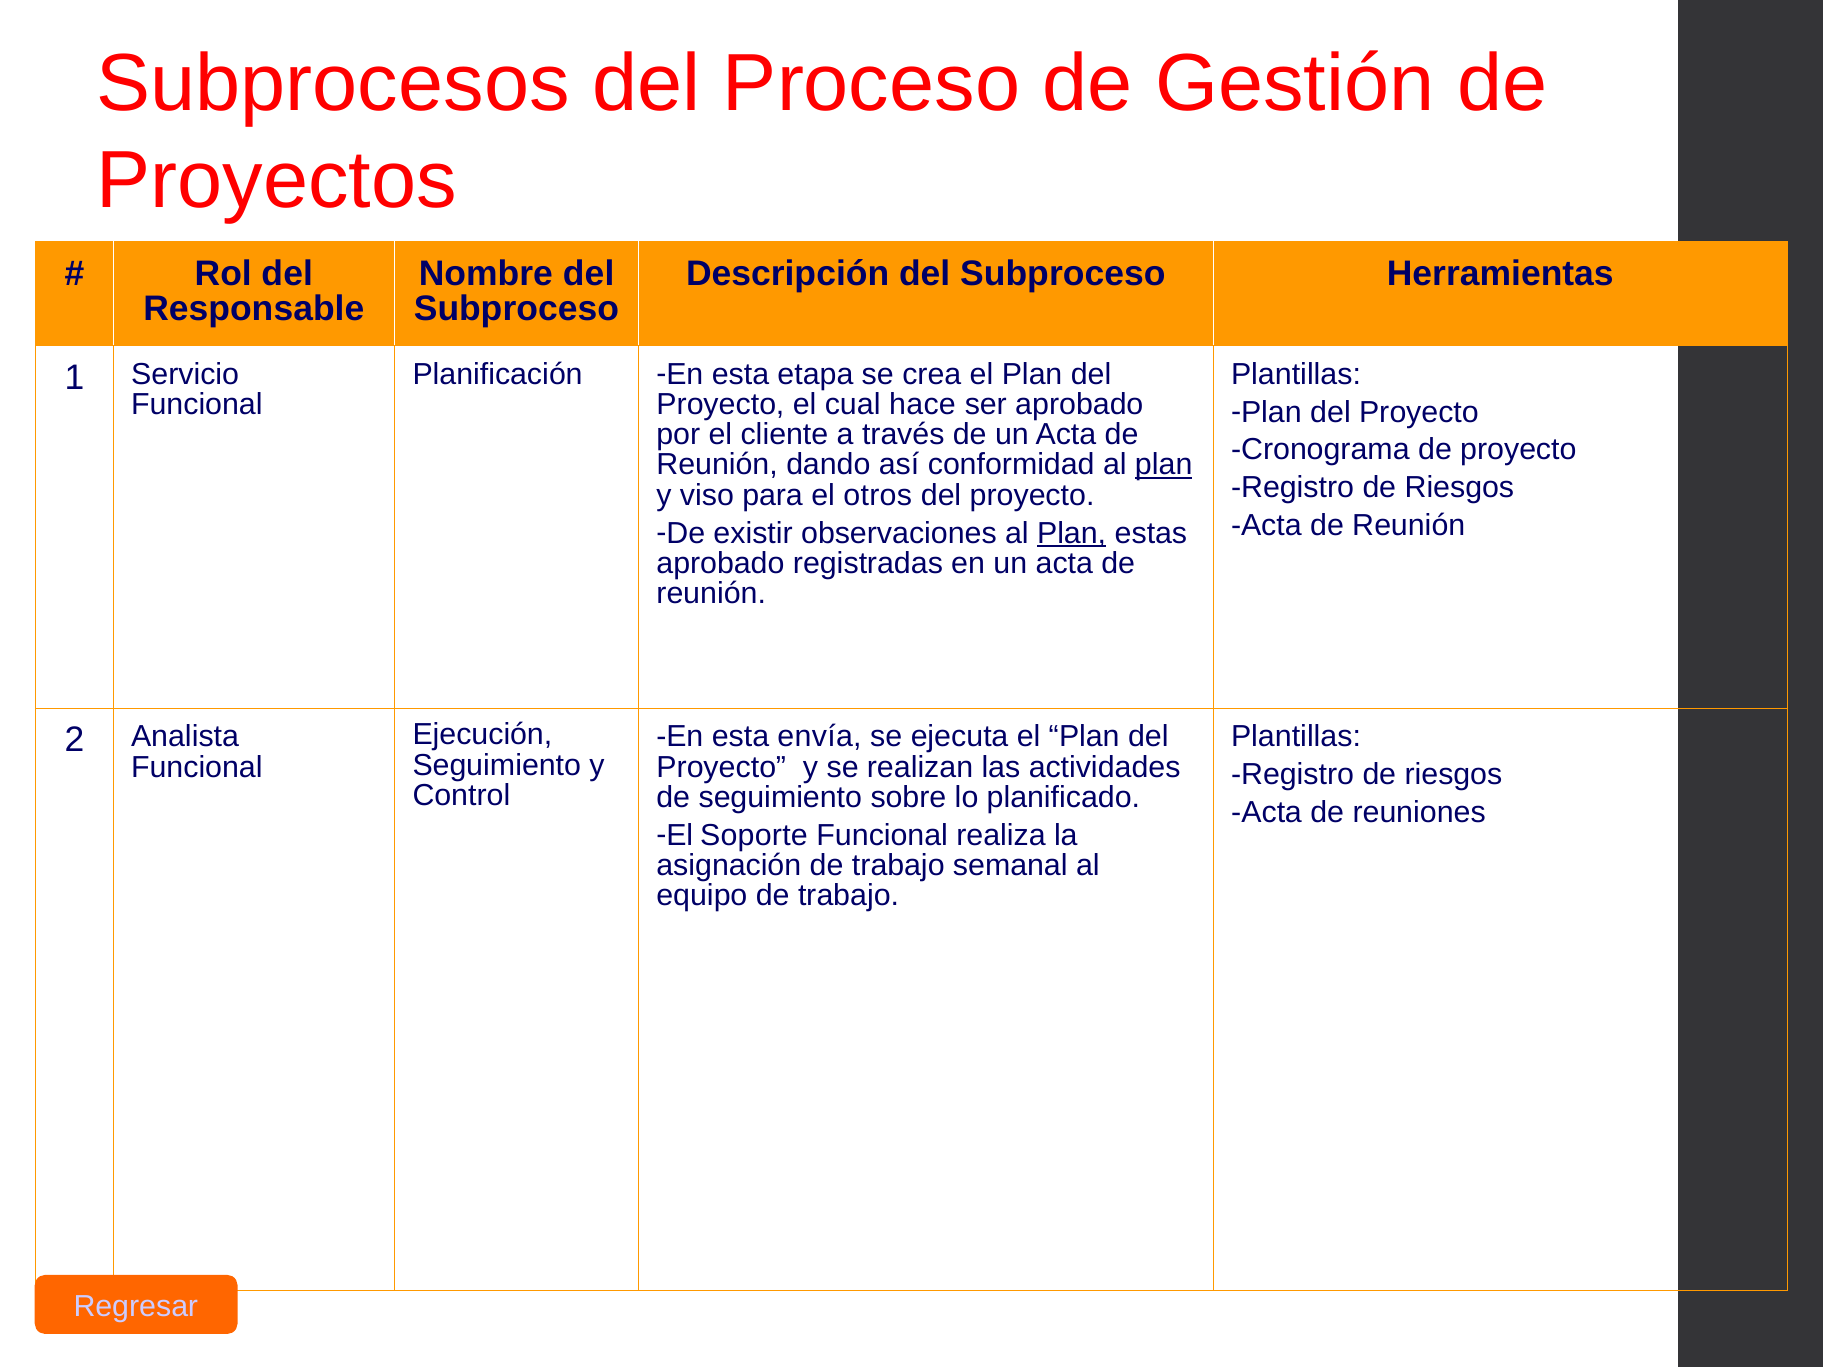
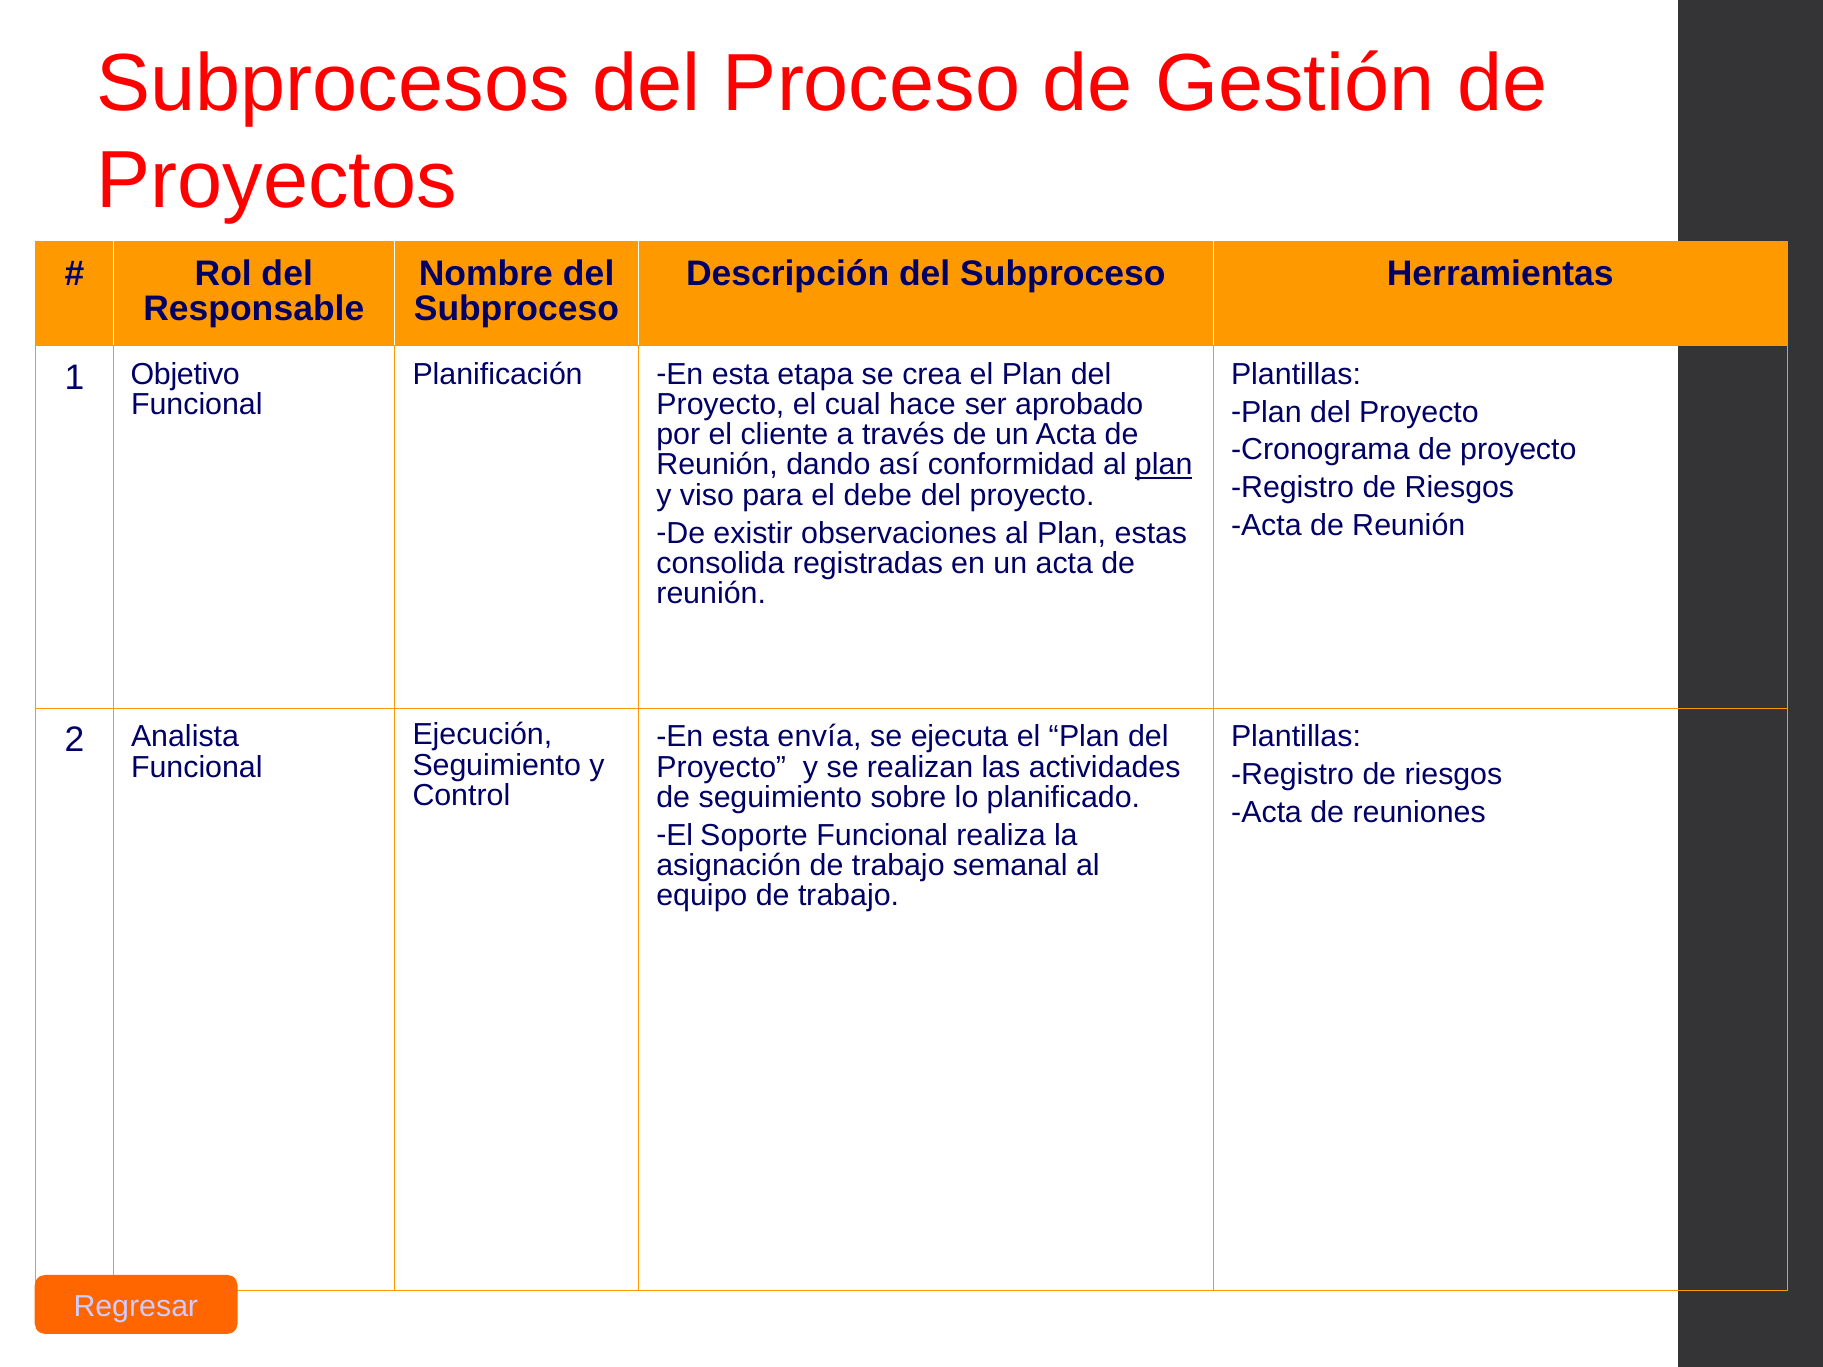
Servicio: Servicio -> Objetivo (185, 374)
otros: otros -> debe (878, 495)
Plan underline: present -> none (1072, 533)
aprobado: aprobado -> consolida (720, 564)
